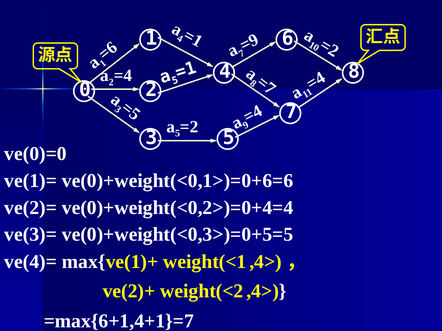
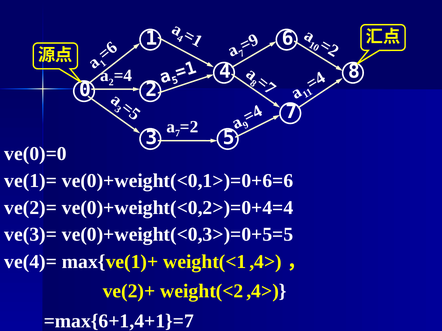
5: 5 -> 7 (178, 134)
